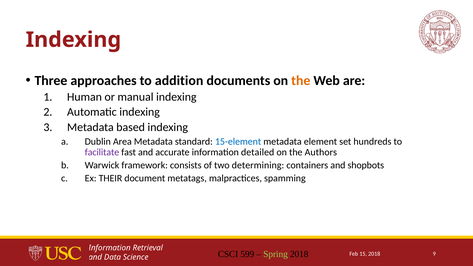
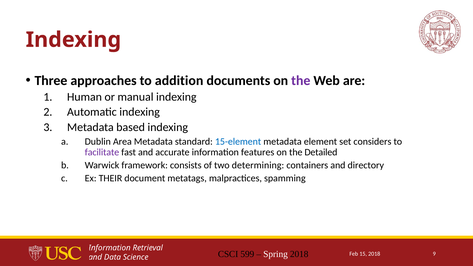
the colour: orange -> purple (301, 81)
hundreds: hundreds -> considers (372, 141)
detailed: detailed -> features (258, 152)
Authors: Authors -> Detailed (321, 152)
shopbots: shopbots -> directory (366, 165)
Spring colour: light green -> white (276, 254)
